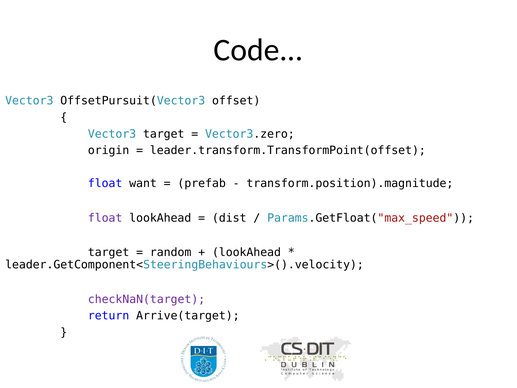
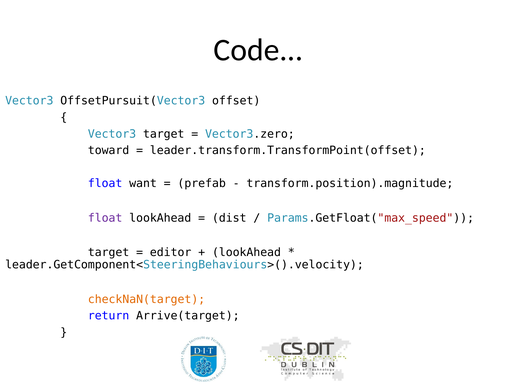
origin: origin -> toward (109, 150)
random: random -> editor (171, 252)
checkNaN(target colour: purple -> orange (147, 299)
